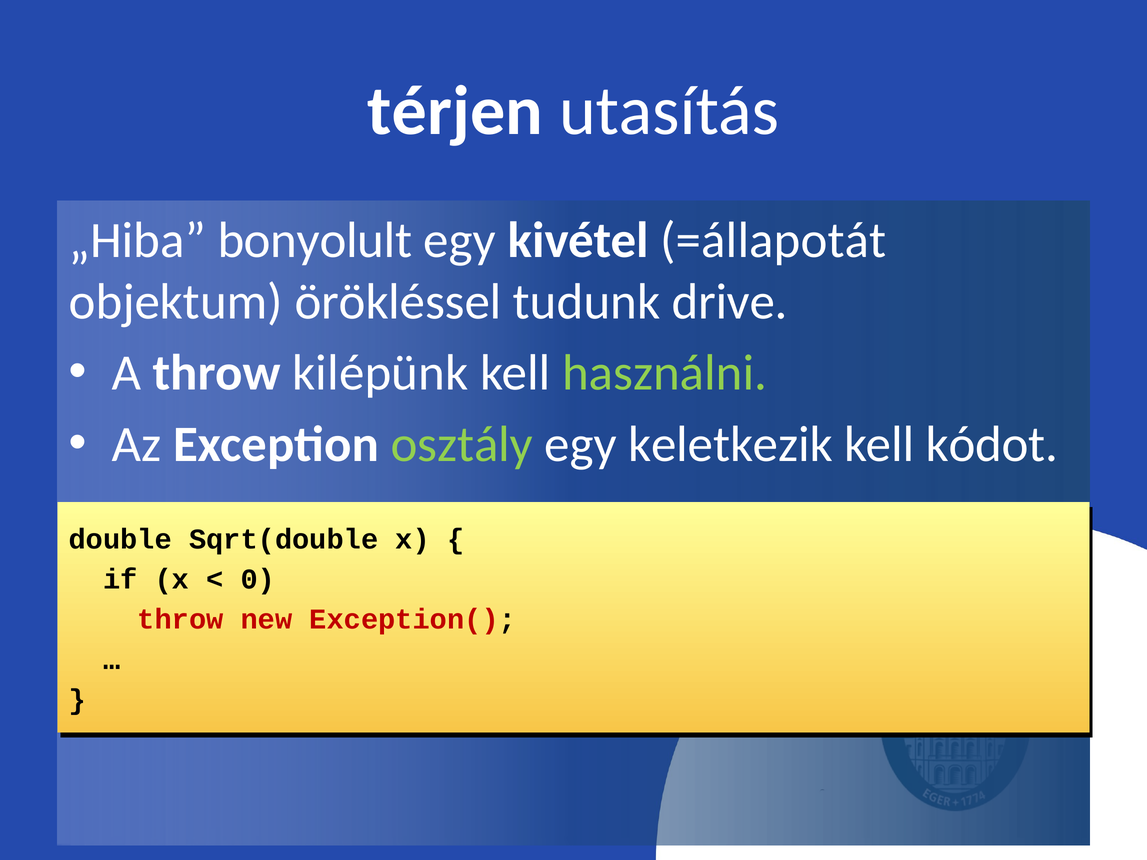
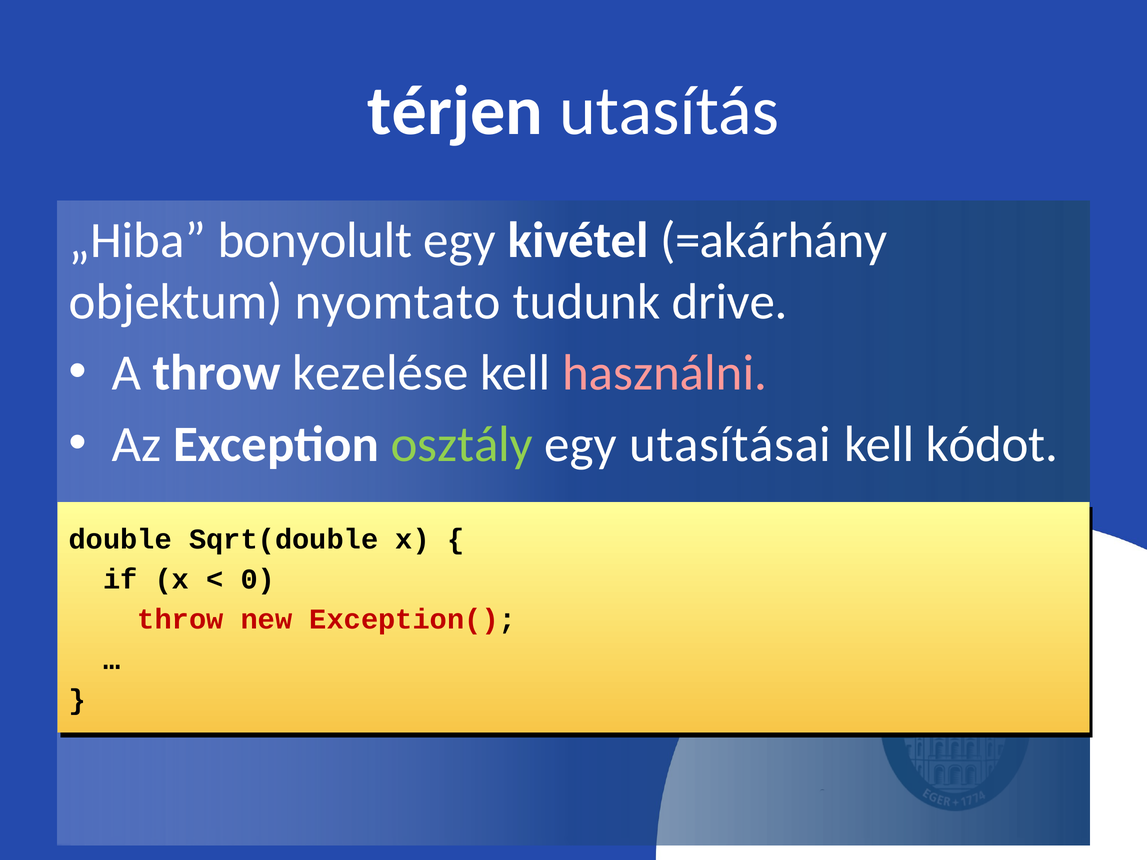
=állapotát: =állapotát -> =akárhány (774, 241)
örökléssel: örökléssel -> nyomtato (398, 302)
kilépünk: kilépünk -> kezelése (380, 373)
használni colour: light green -> pink (665, 373)
keletkezik: keletkezik -> utasításai (730, 445)
